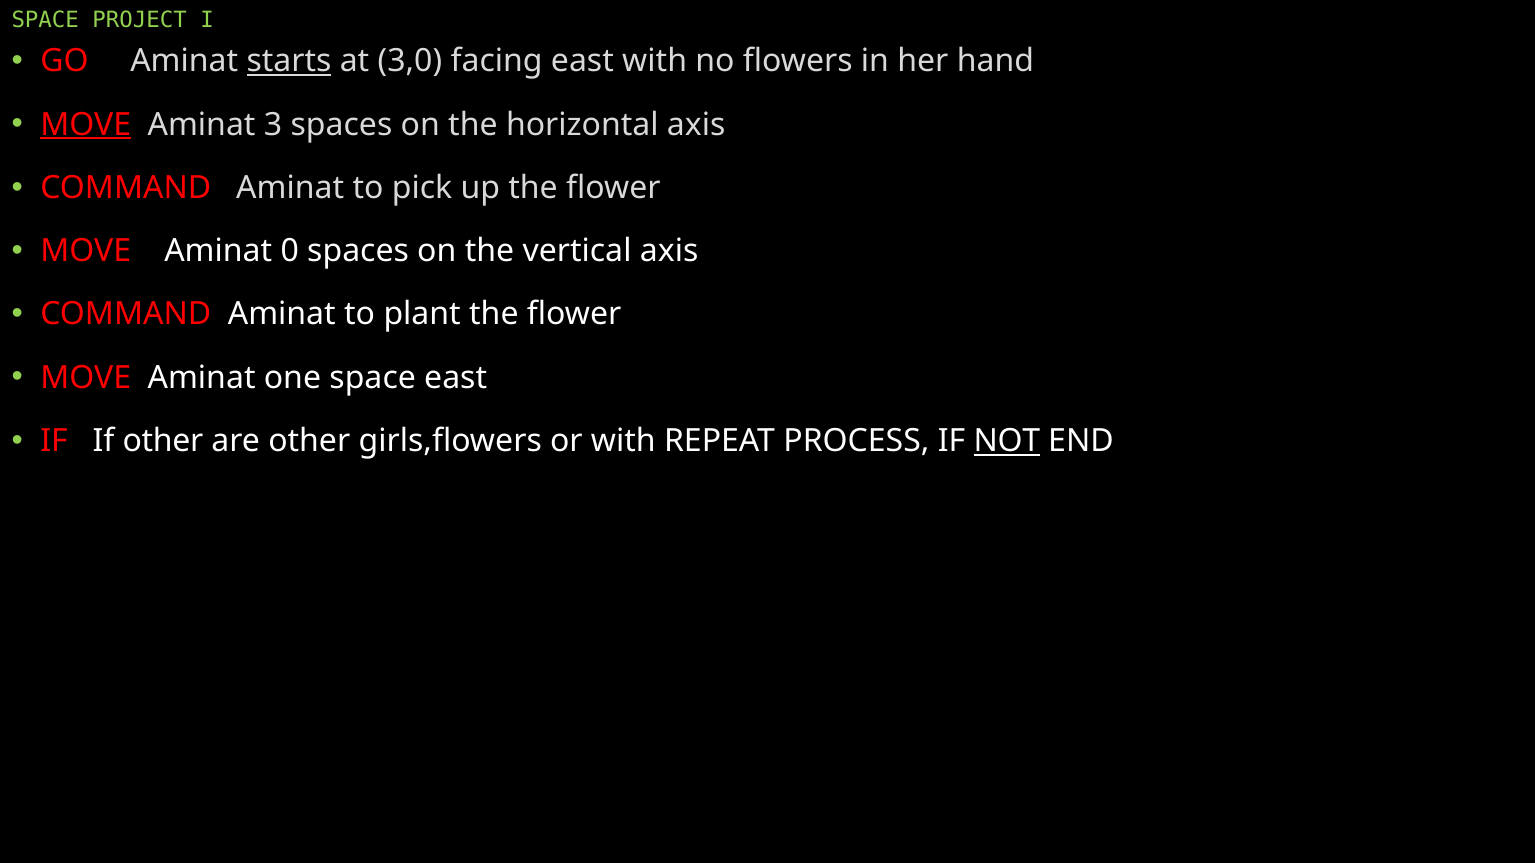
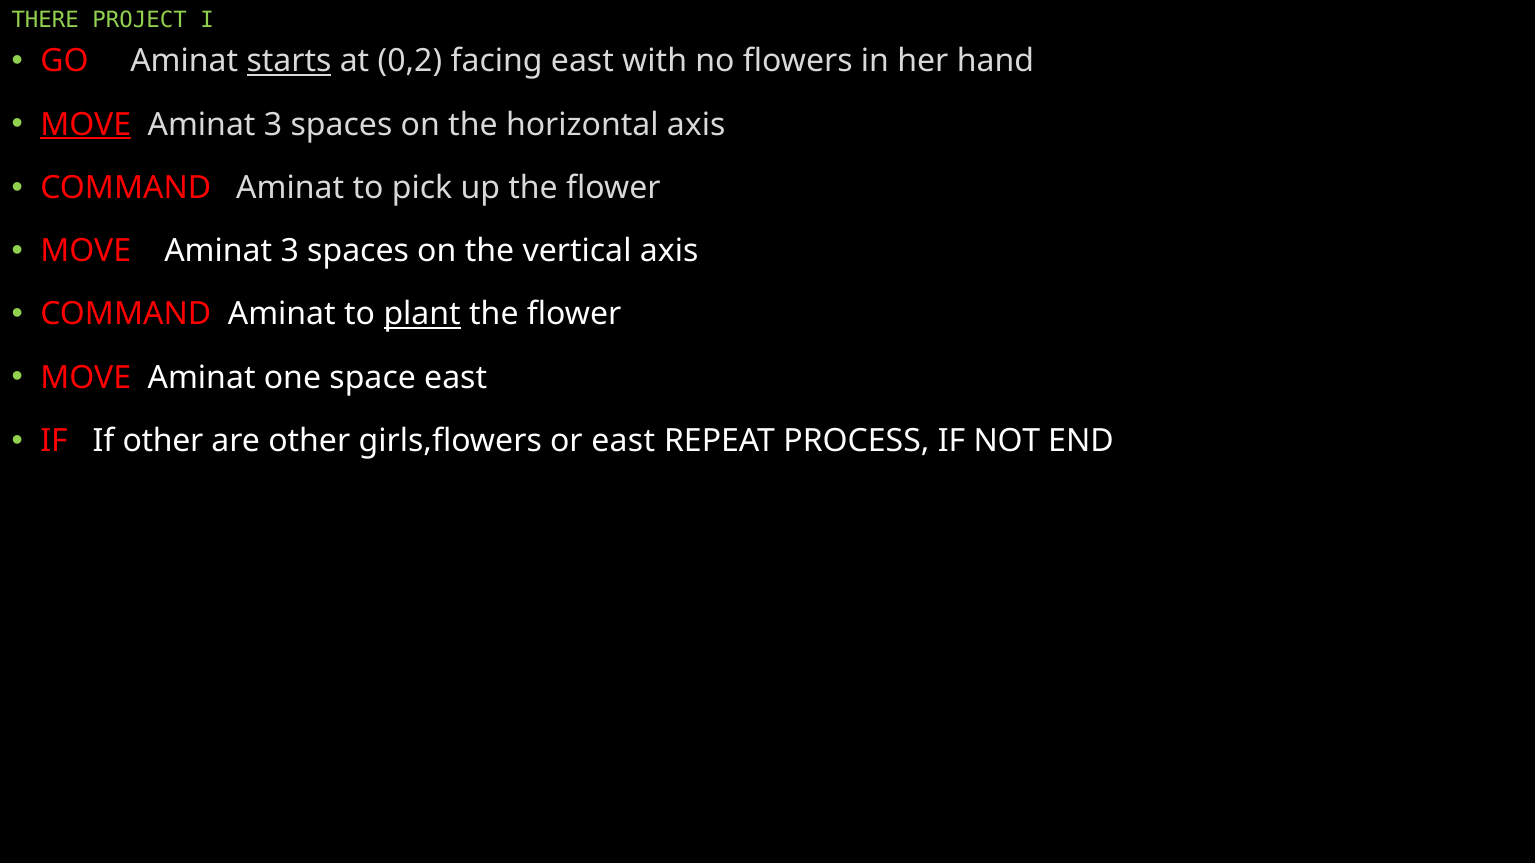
SPACE: SPACE -> THERE (45, 20)
3,0: 3,0 -> 0,2 (410, 61)
0: 0 -> 3 (290, 251)
plant underline: none -> present (422, 315)
or with: with -> east (623, 441)
NOT underline: present -> none (1007, 441)
